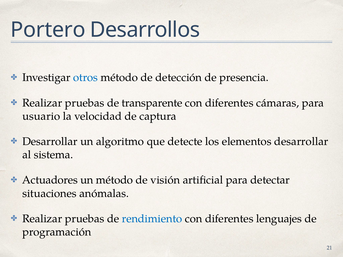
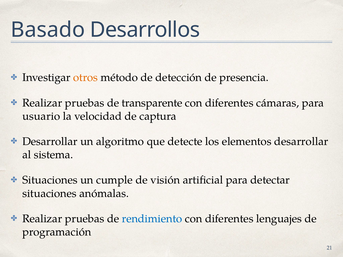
Portero: Portero -> Basado (48, 30)
otros colour: blue -> orange (85, 78)
Actuadores: Actuadores -> Situaciones (50, 180)
un método: método -> cumple (114, 180)
